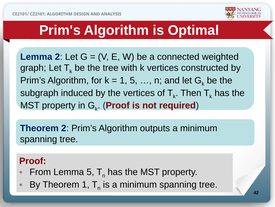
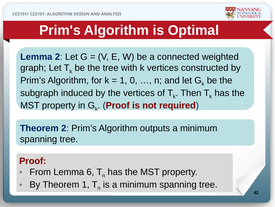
1 5: 5 -> 0 (134, 80)
Lemma 5: 5 -> 6 (90, 171)
